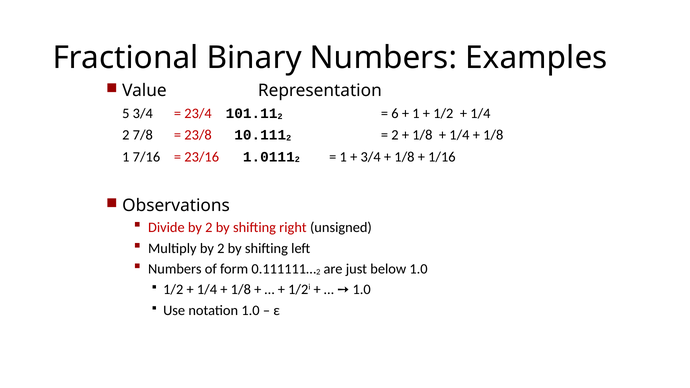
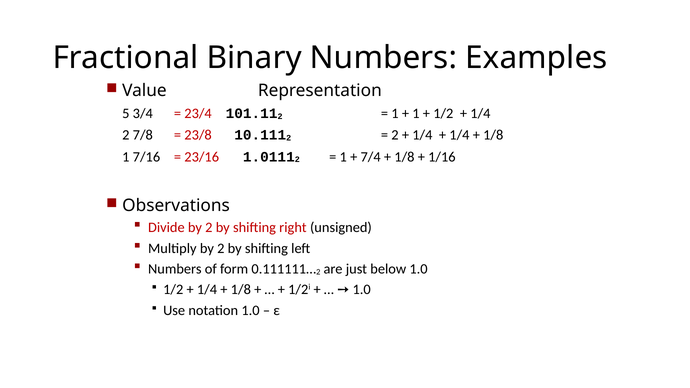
6: 6 -> 1 (395, 114)
1/8: 1/8 -> 1/4 (422, 135)
3/4: 3/4 -> 7/4 (371, 157)
